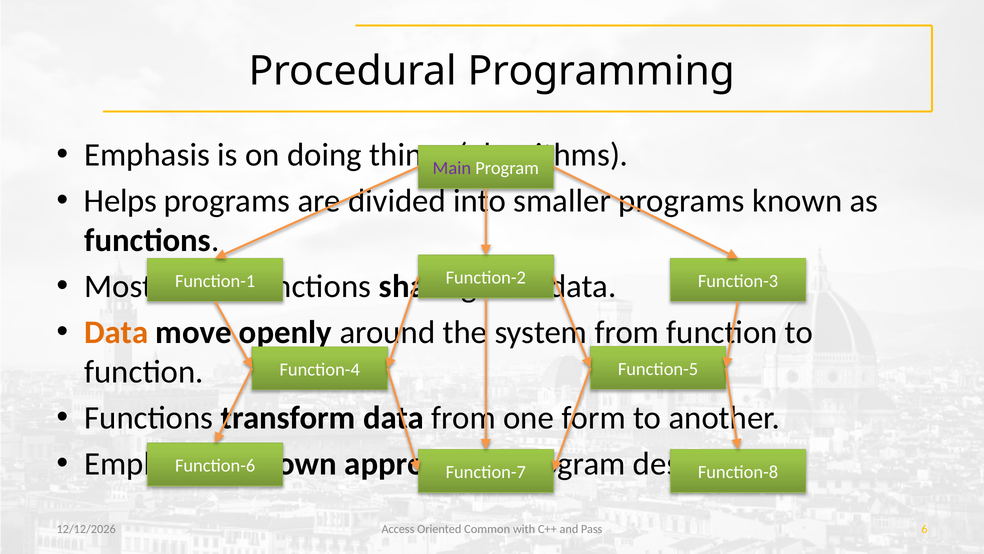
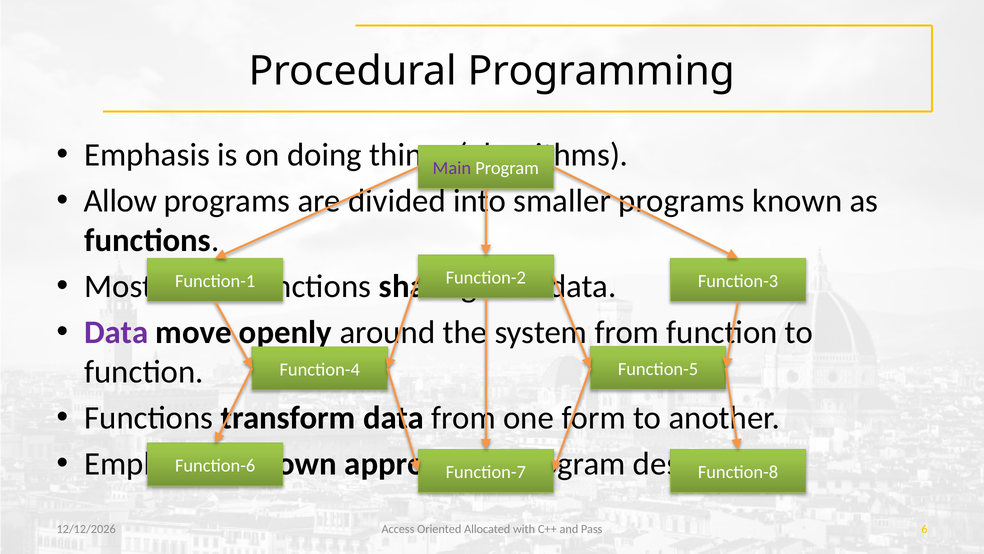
Helps: Helps -> Allow (120, 201)
Data colour: orange -> purple (116, 332)
Common: Common -> Allocated (487, 529)
